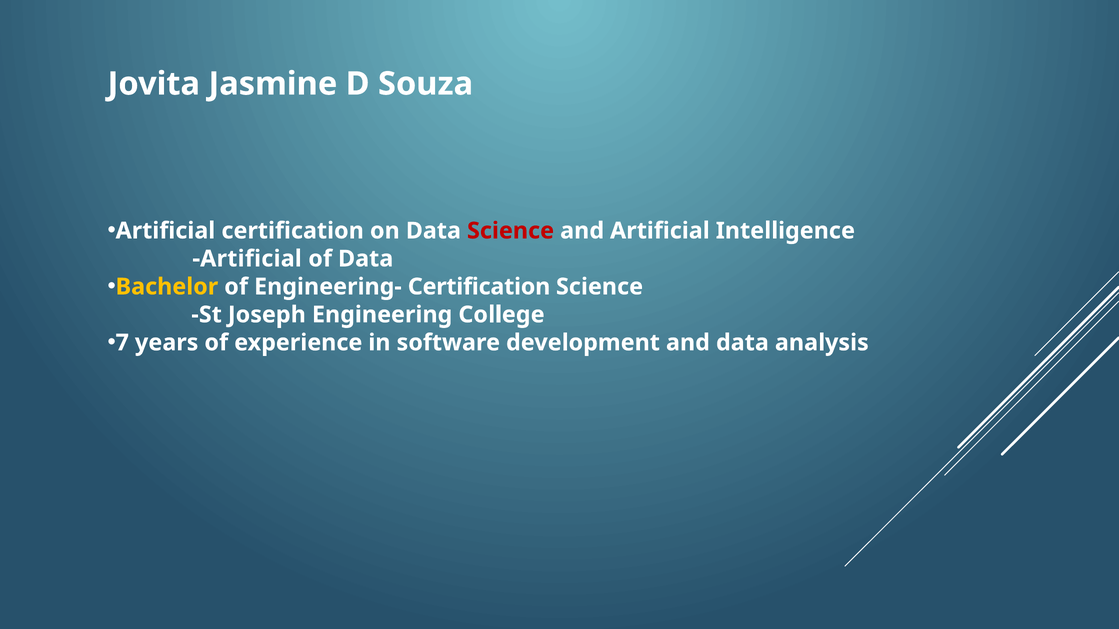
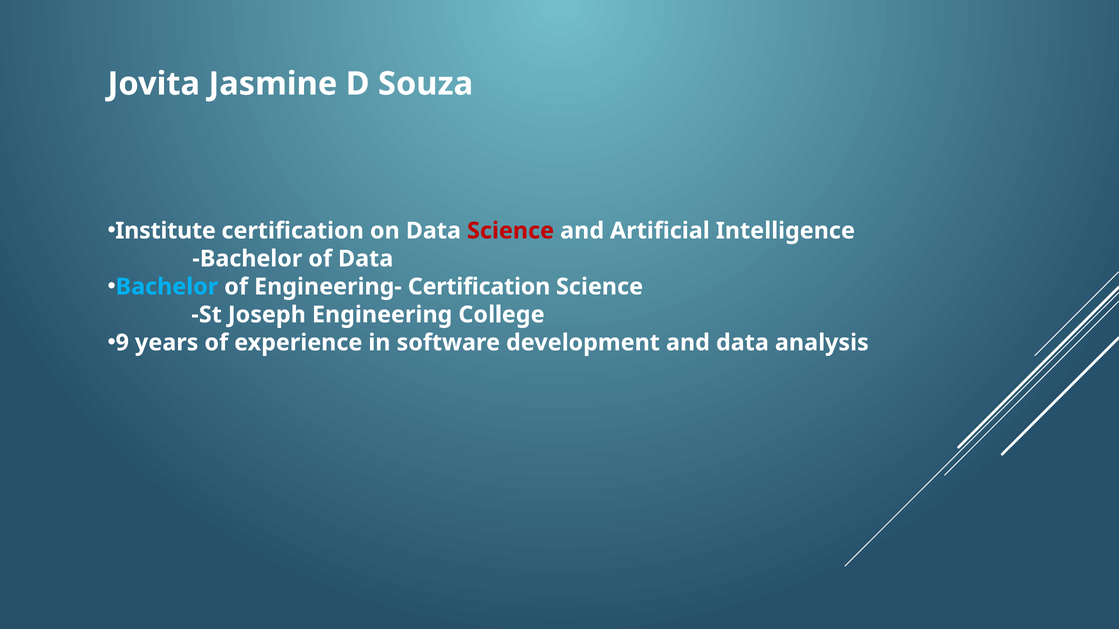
Artificial: Artificial -> Institute (166, 231)
Artificial: Artificial -> Bachelor (247, 259)
Bachelor colour: yellow -> light blue (167, 287)
7: 7 -> 9 (122, 343)
